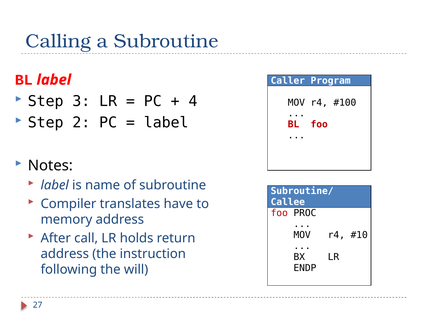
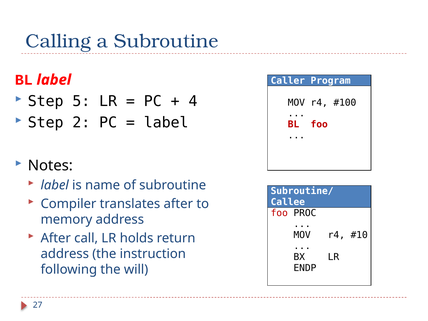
3: 3 -> 5 (81, 101)
translates have: have -> after (178, 204)
